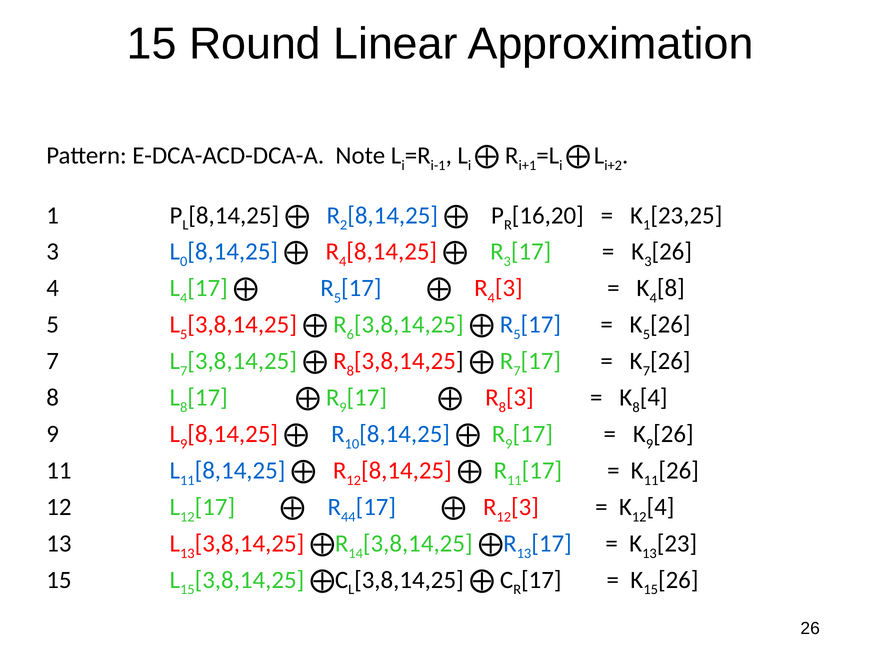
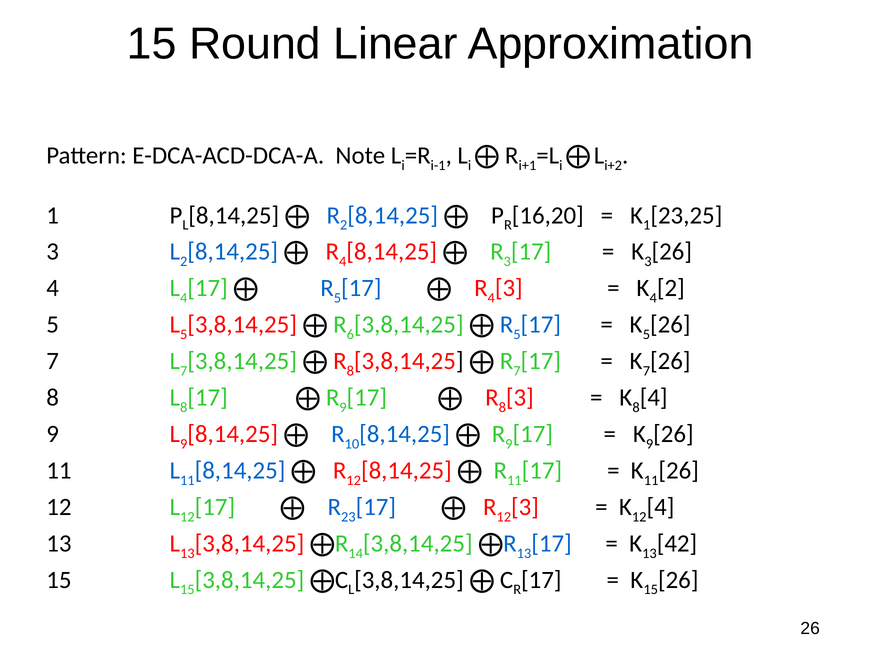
0: 0 -> 2 (184, 261)
4 8: 8 -> 2 (671, 288)
44: 44 -> 23 (348, 517)
23: 23 -> 42 (677, 544)
